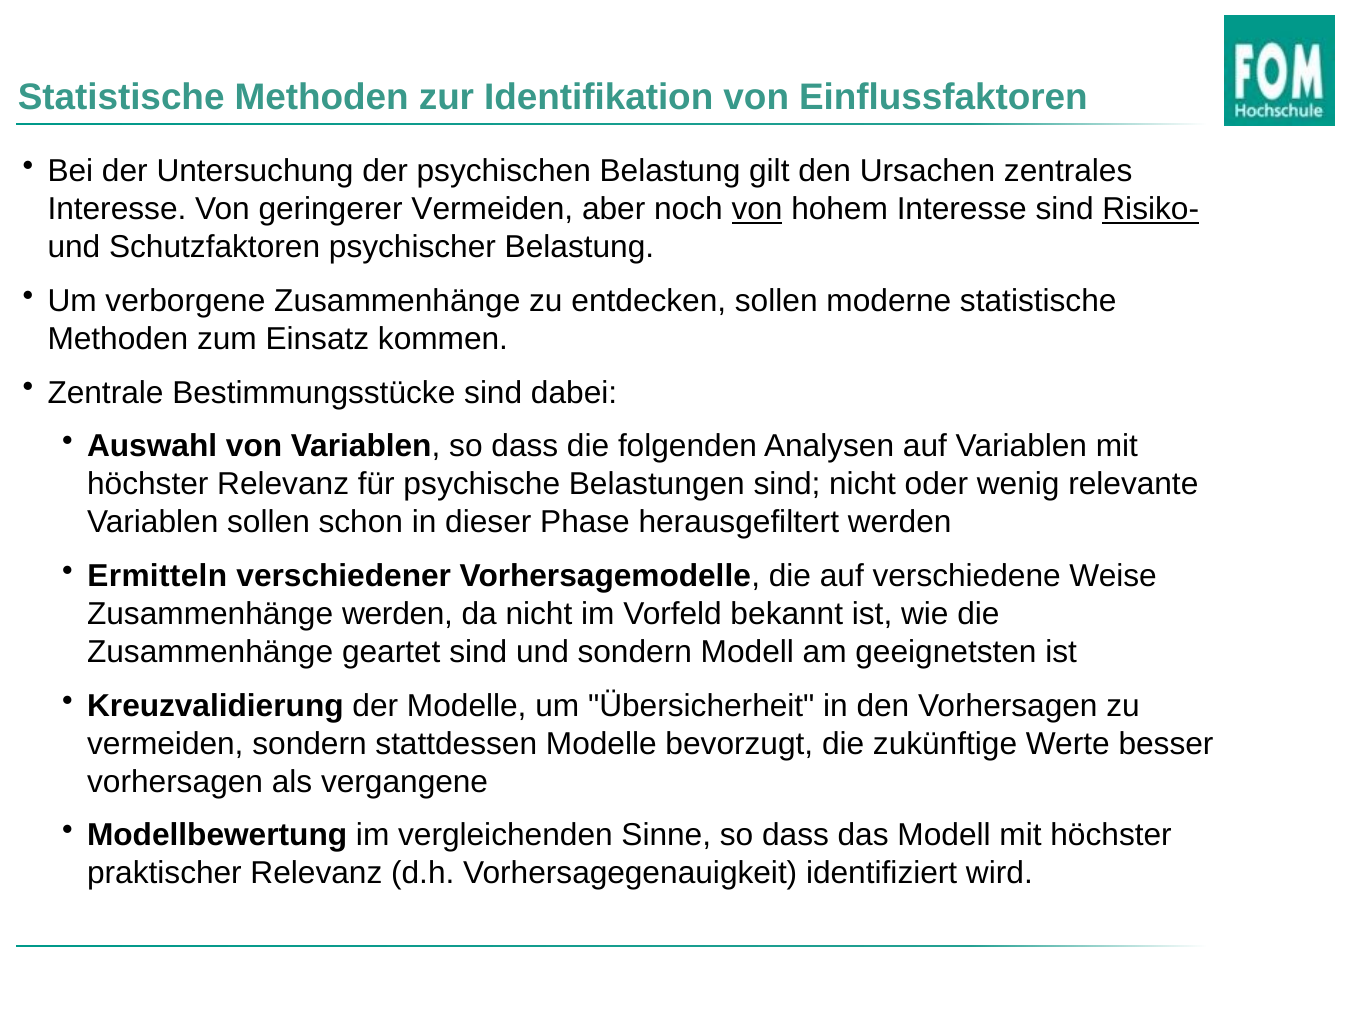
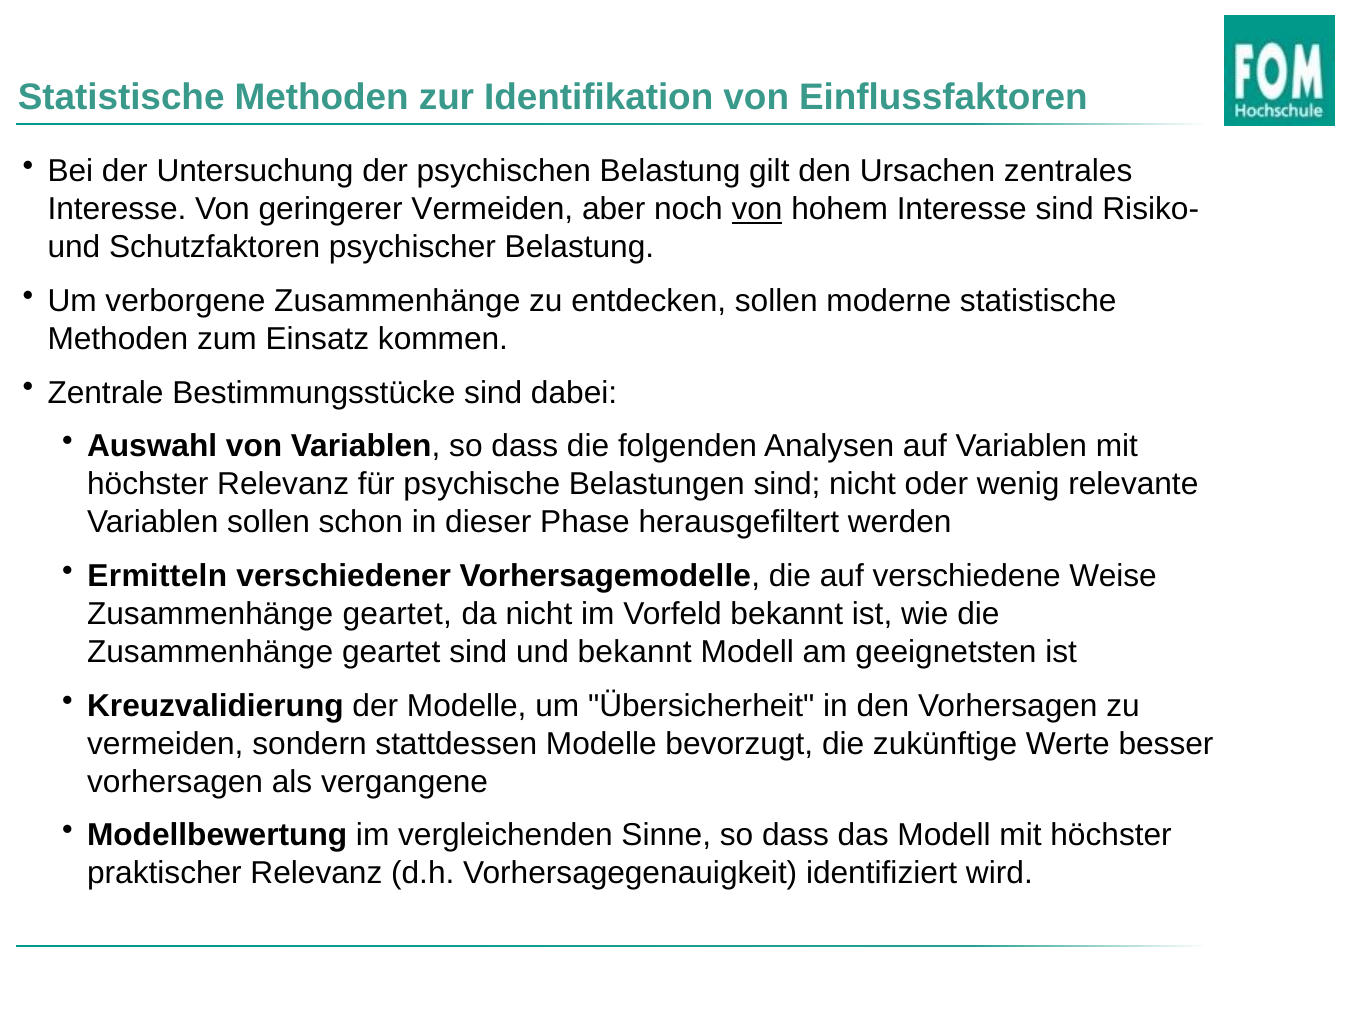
Risiko- underline: present -> none (1151, 209)
werden: werden -> geartet (397, 614)
und sondern: sondern -> bekannt (635, 652)
